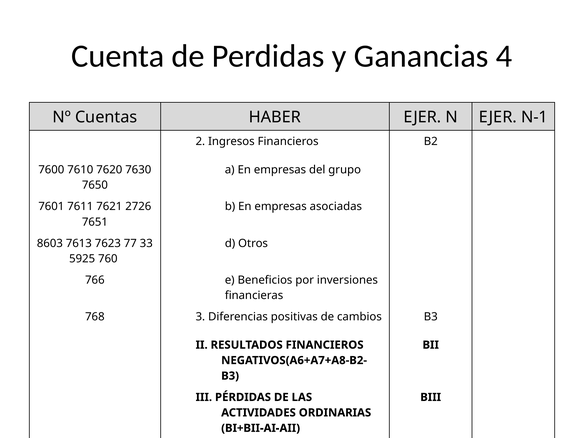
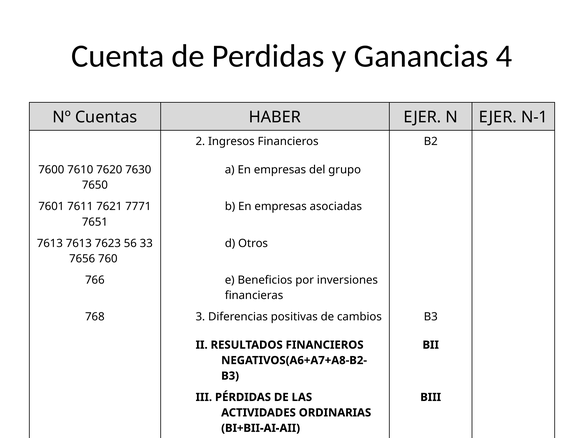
2726: 2726 -> 7771 (138, 206)
8603: 8603 -> 7613 (50, 243)
77: 77 -> 56 (130, 243)
5925: 5925 -> 7656 (82, 259)
